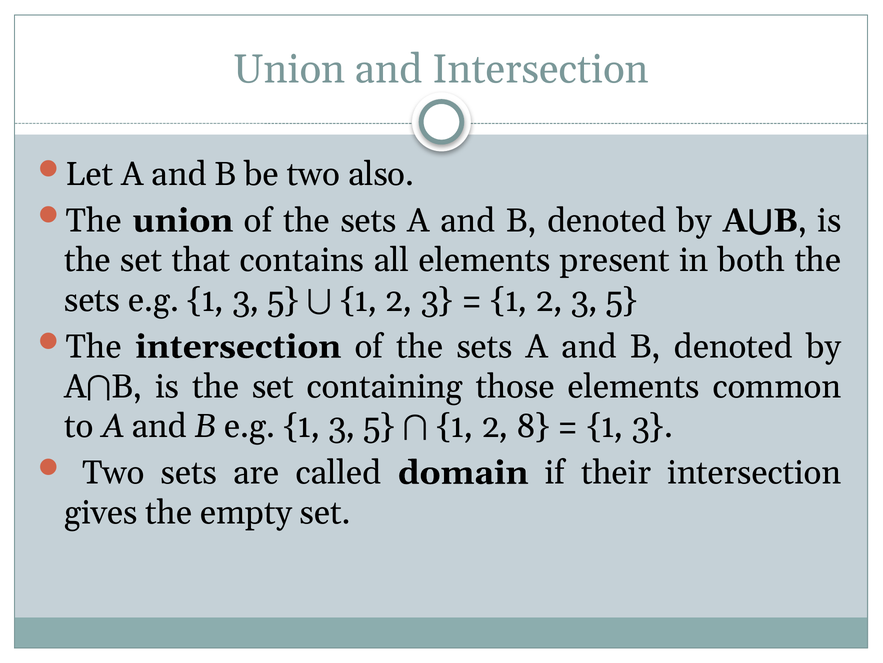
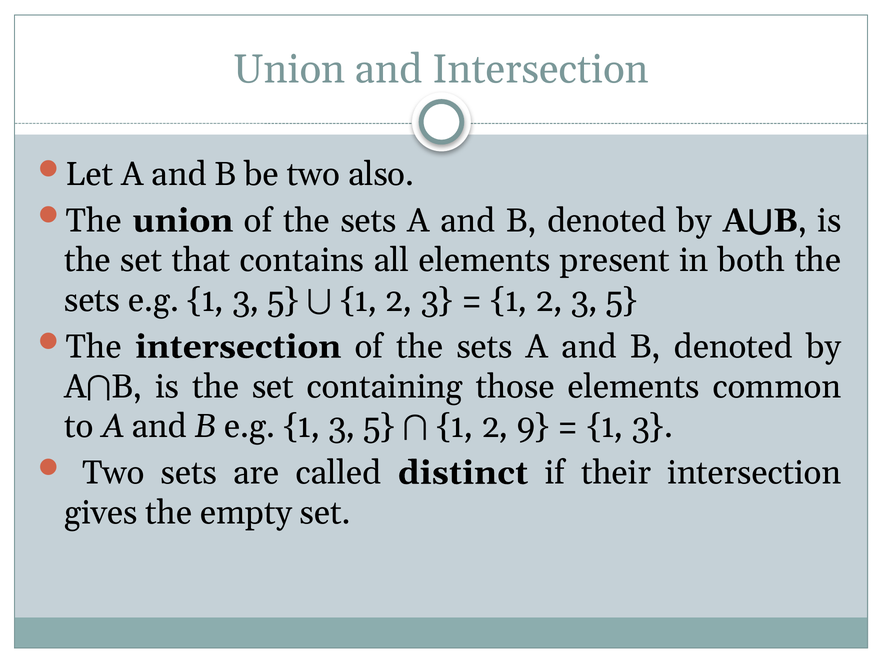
8: 8 -> 9 (533, 426)
domain: domain -> distinct (463, 472)
